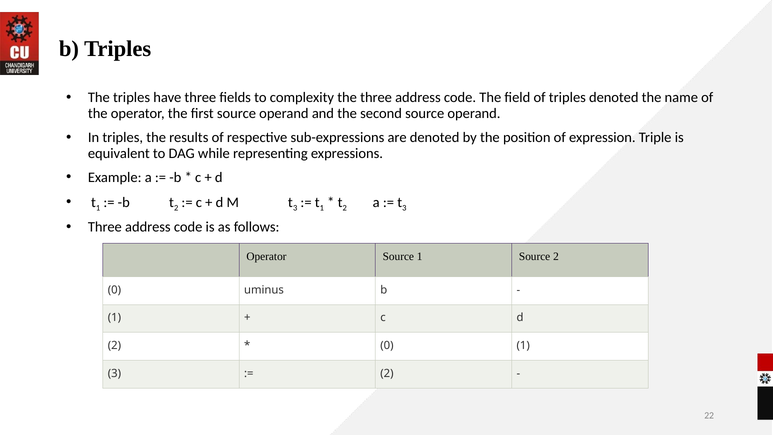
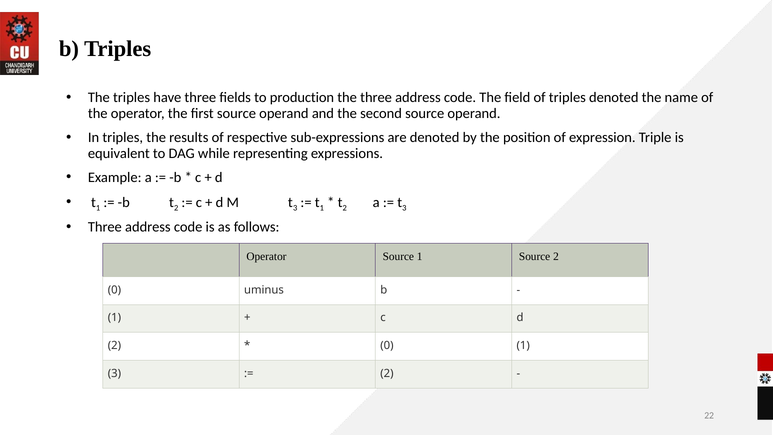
complexity: complexity -> production (302, 97)
